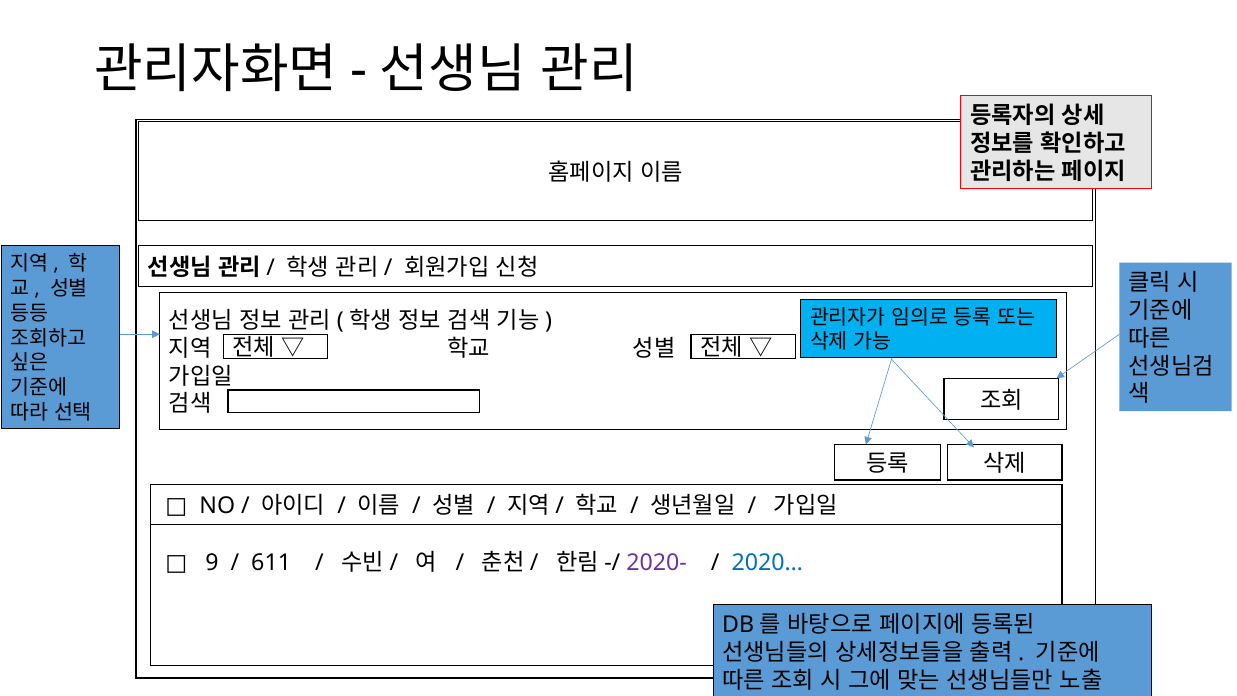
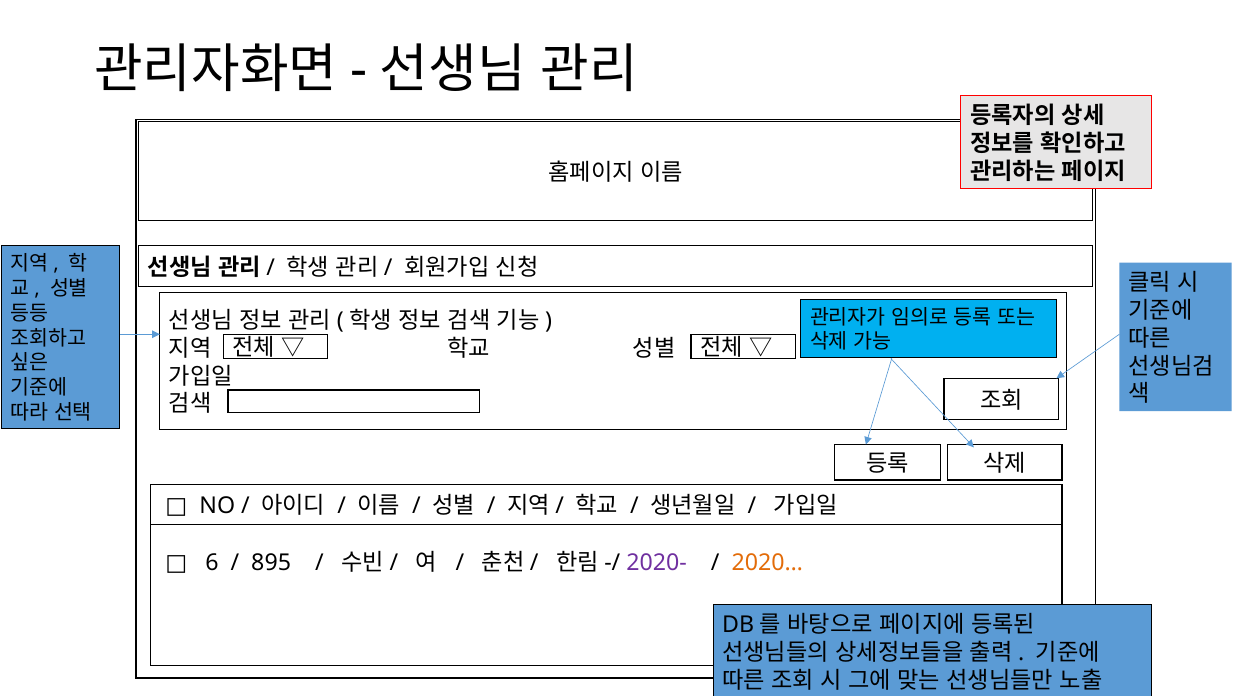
9: 9 -> 6 (212, 563)
611: 611 -> 895 (271, 563)
2020… colour: blue -> orange (767, 563)
